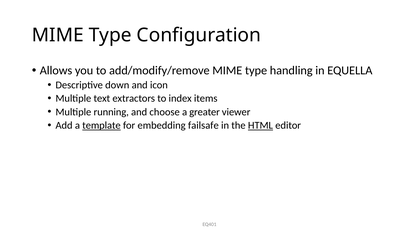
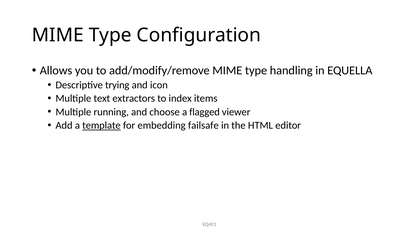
down: down -> trying (117, 85)
greater: greater -> flagged (205, 112)
HTML underline: present -> none (260, 126)
